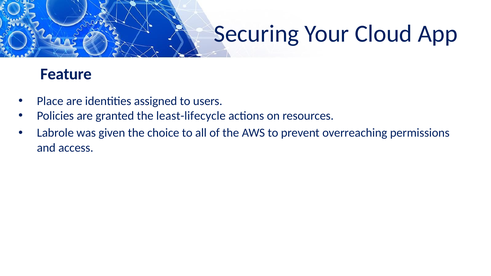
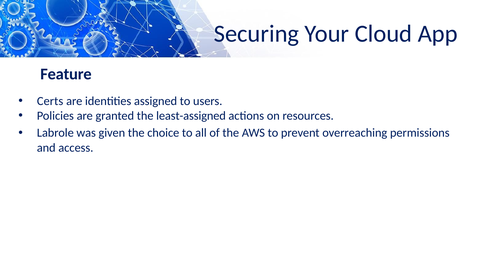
Place: Place -> Certs (50, 101)
least-lifecycle: least-lifecycle -> least-assigned (191, 116)
